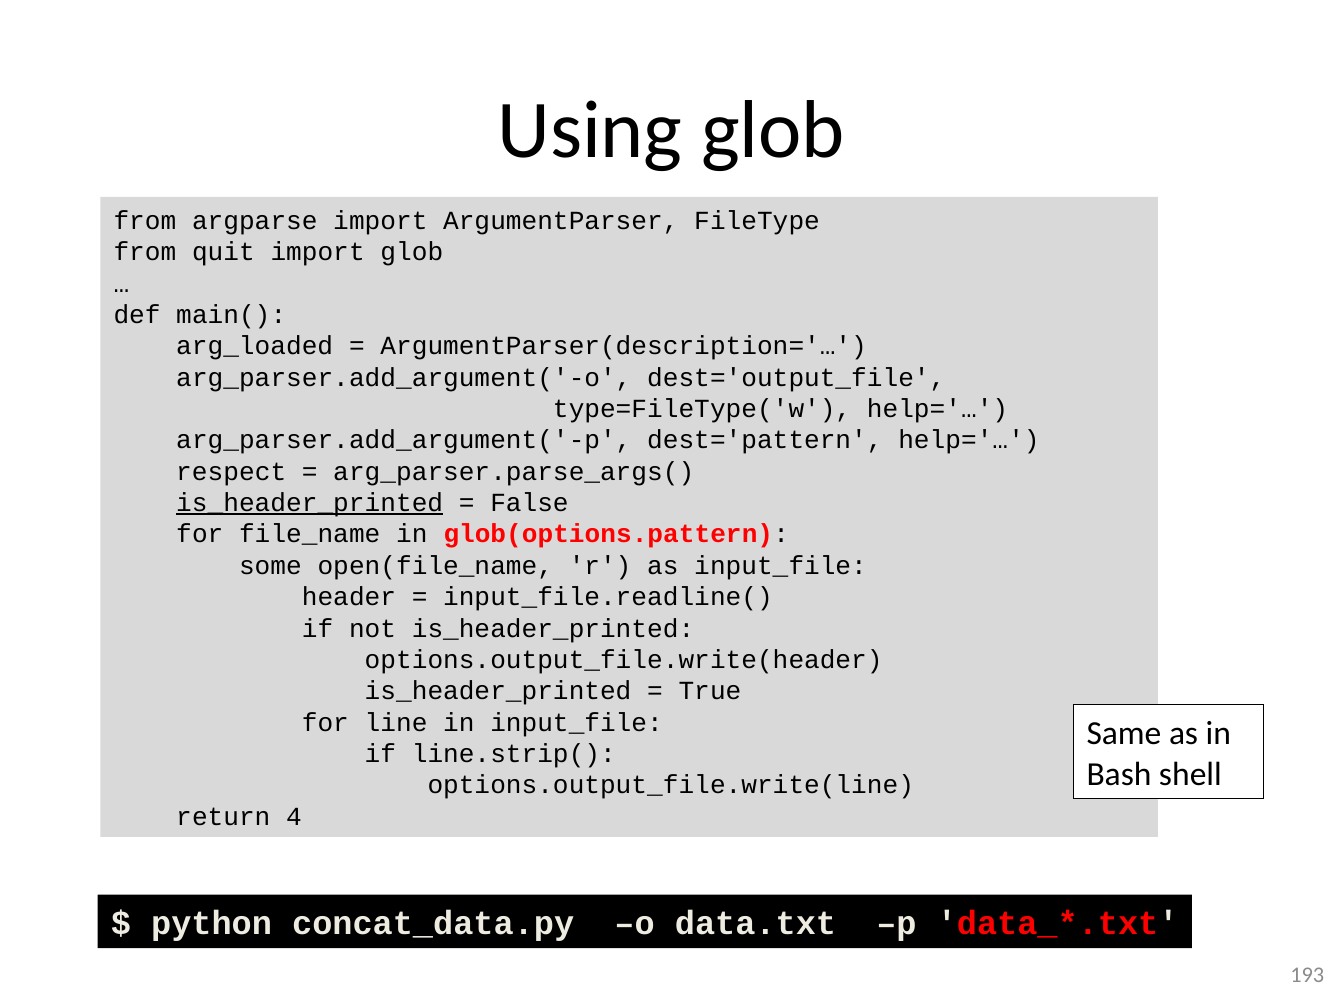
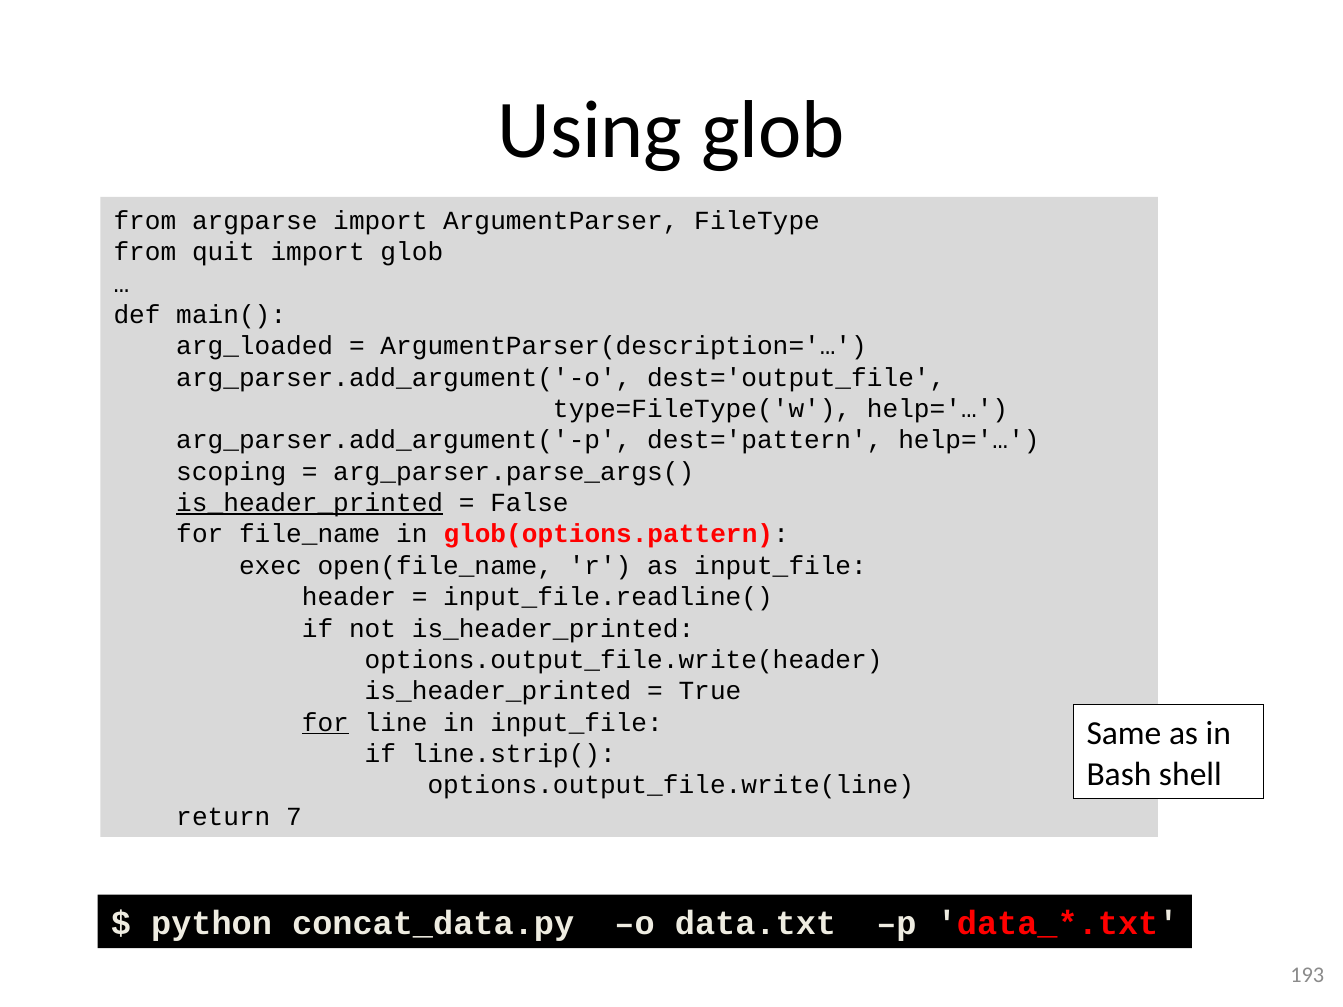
respect: respect -> scoping (231, 472)
some: some -> exec (270, 566)
for underline: none -> present (325, 723)
4: 4 -> 7 (294, 817)
